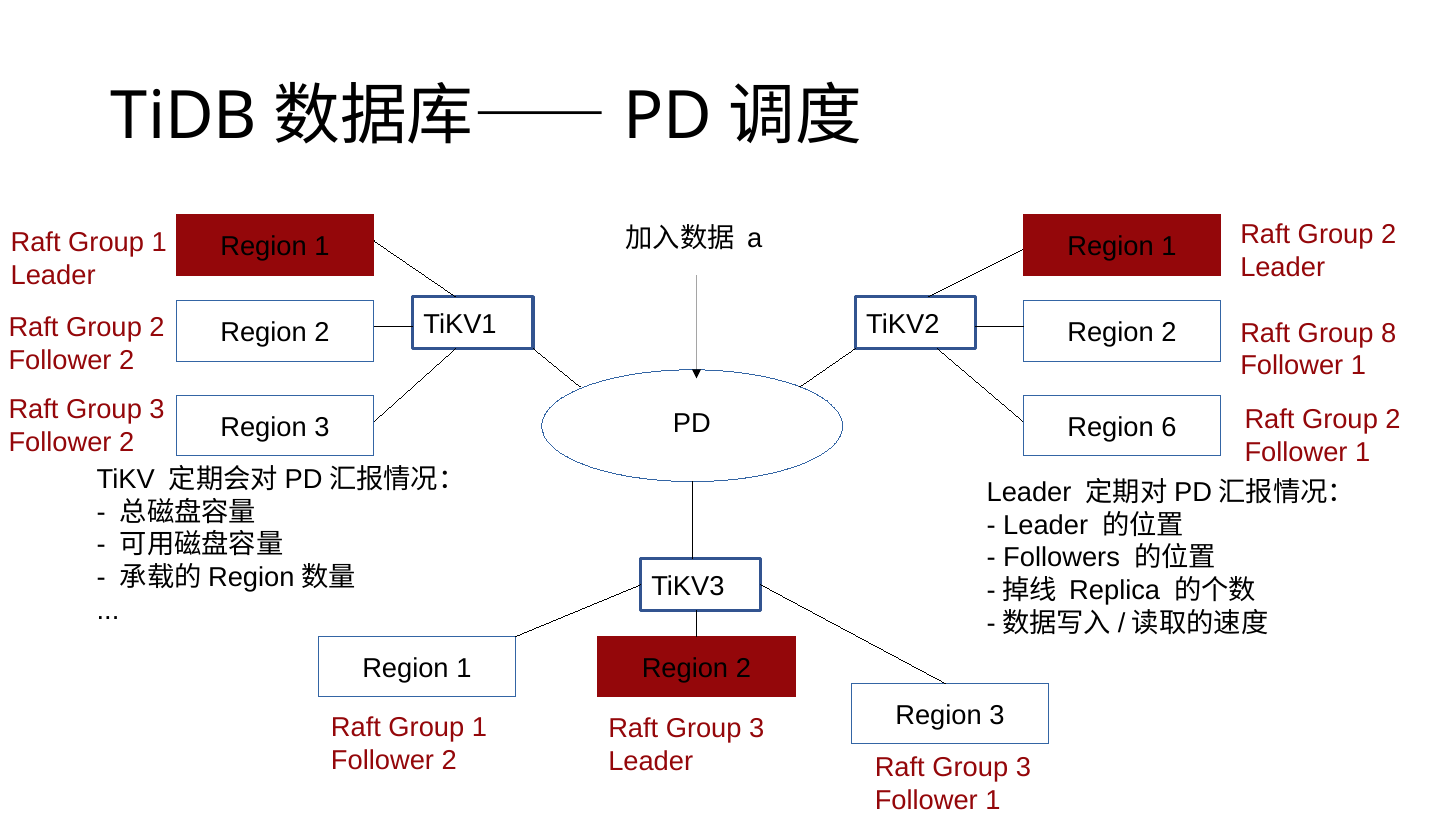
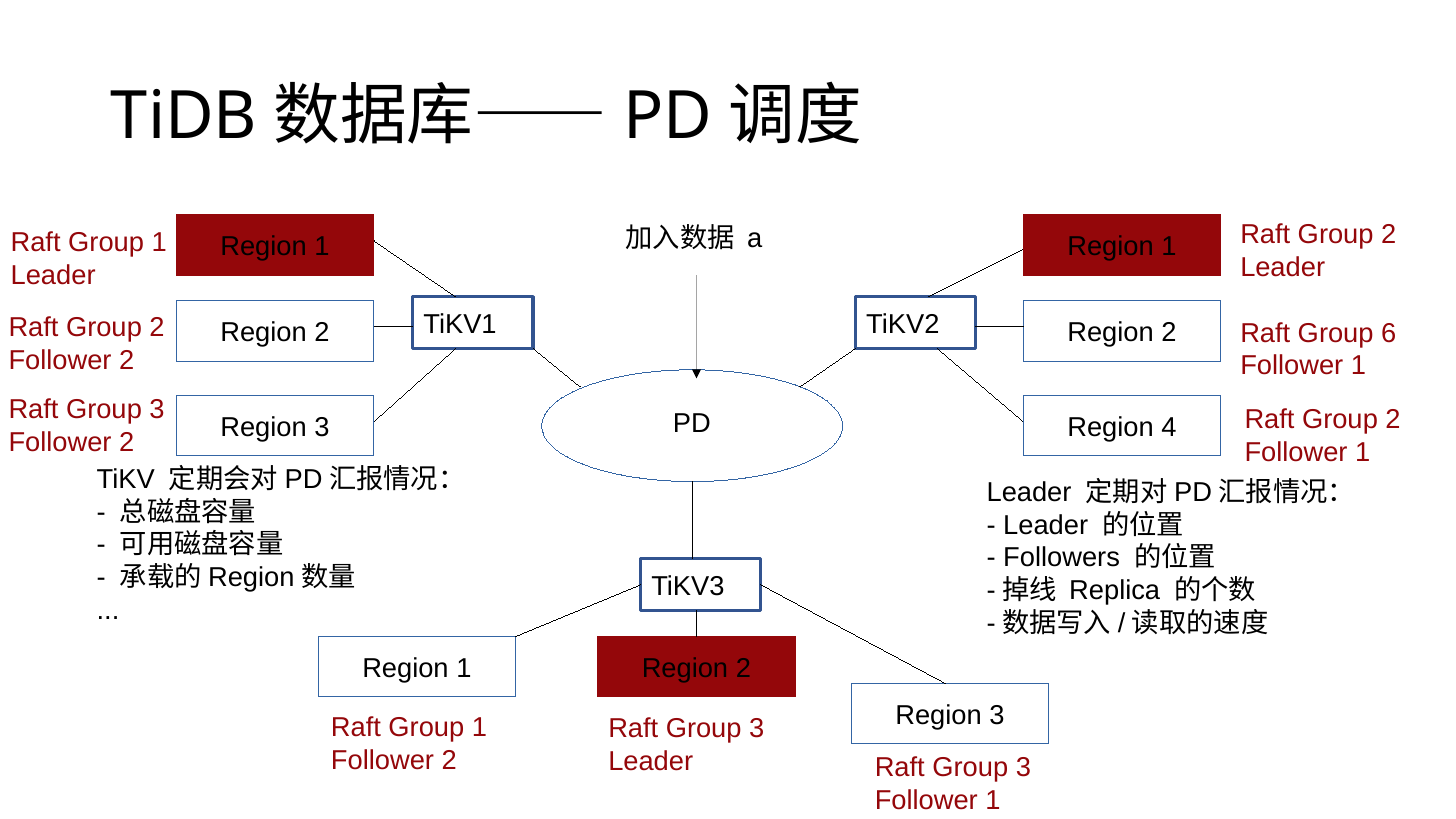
8: 8 -> 6 (1389, 333)
6: 6 -> 4 (1169, 427)
